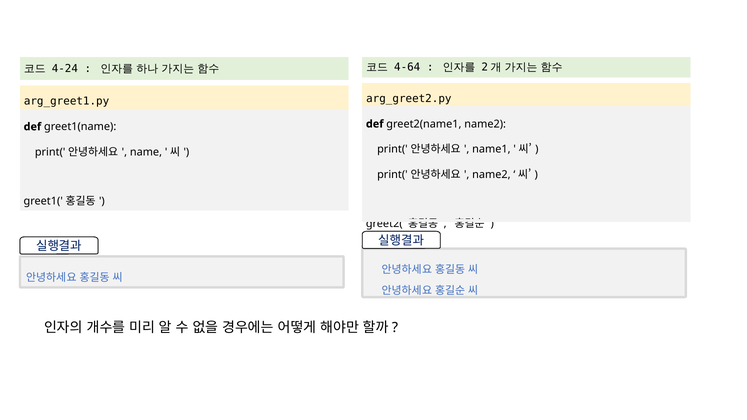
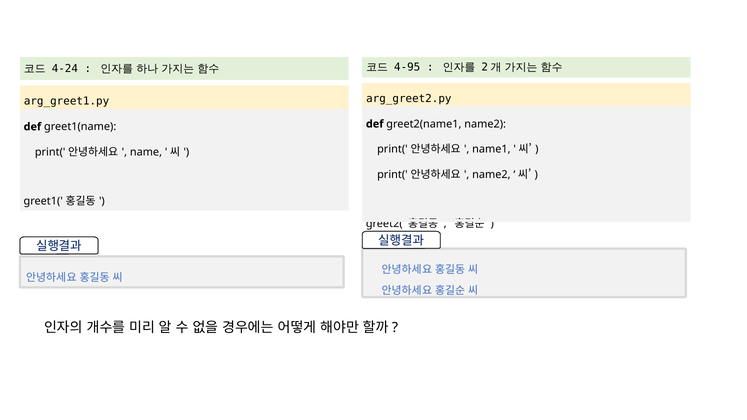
4-64: 4-64 -> 4-95 (407, 67)
